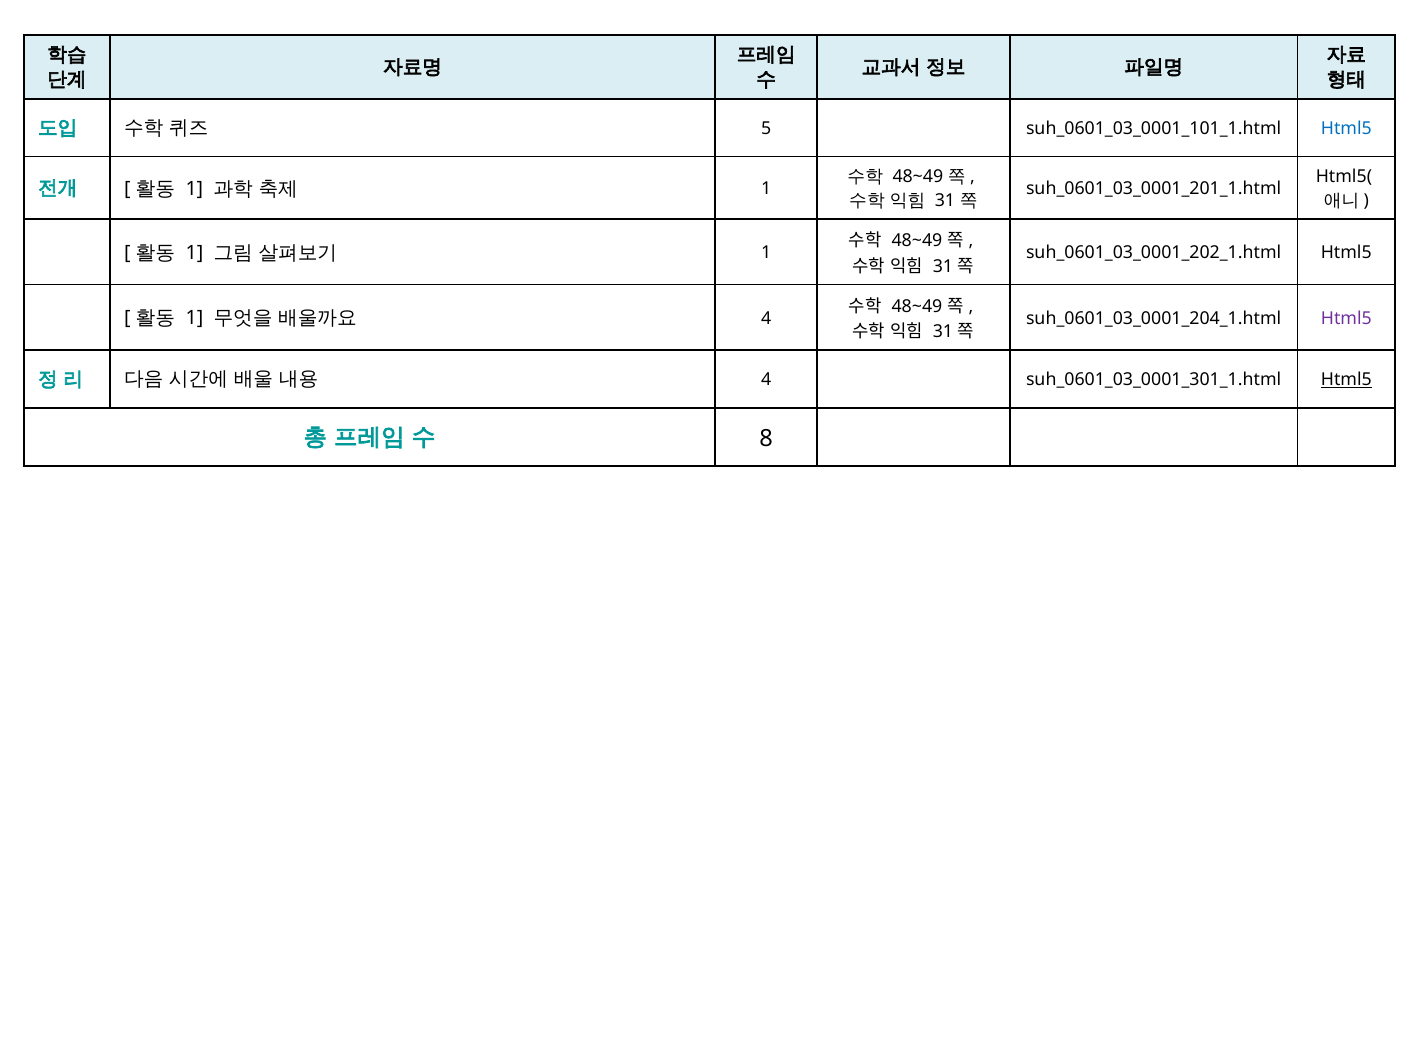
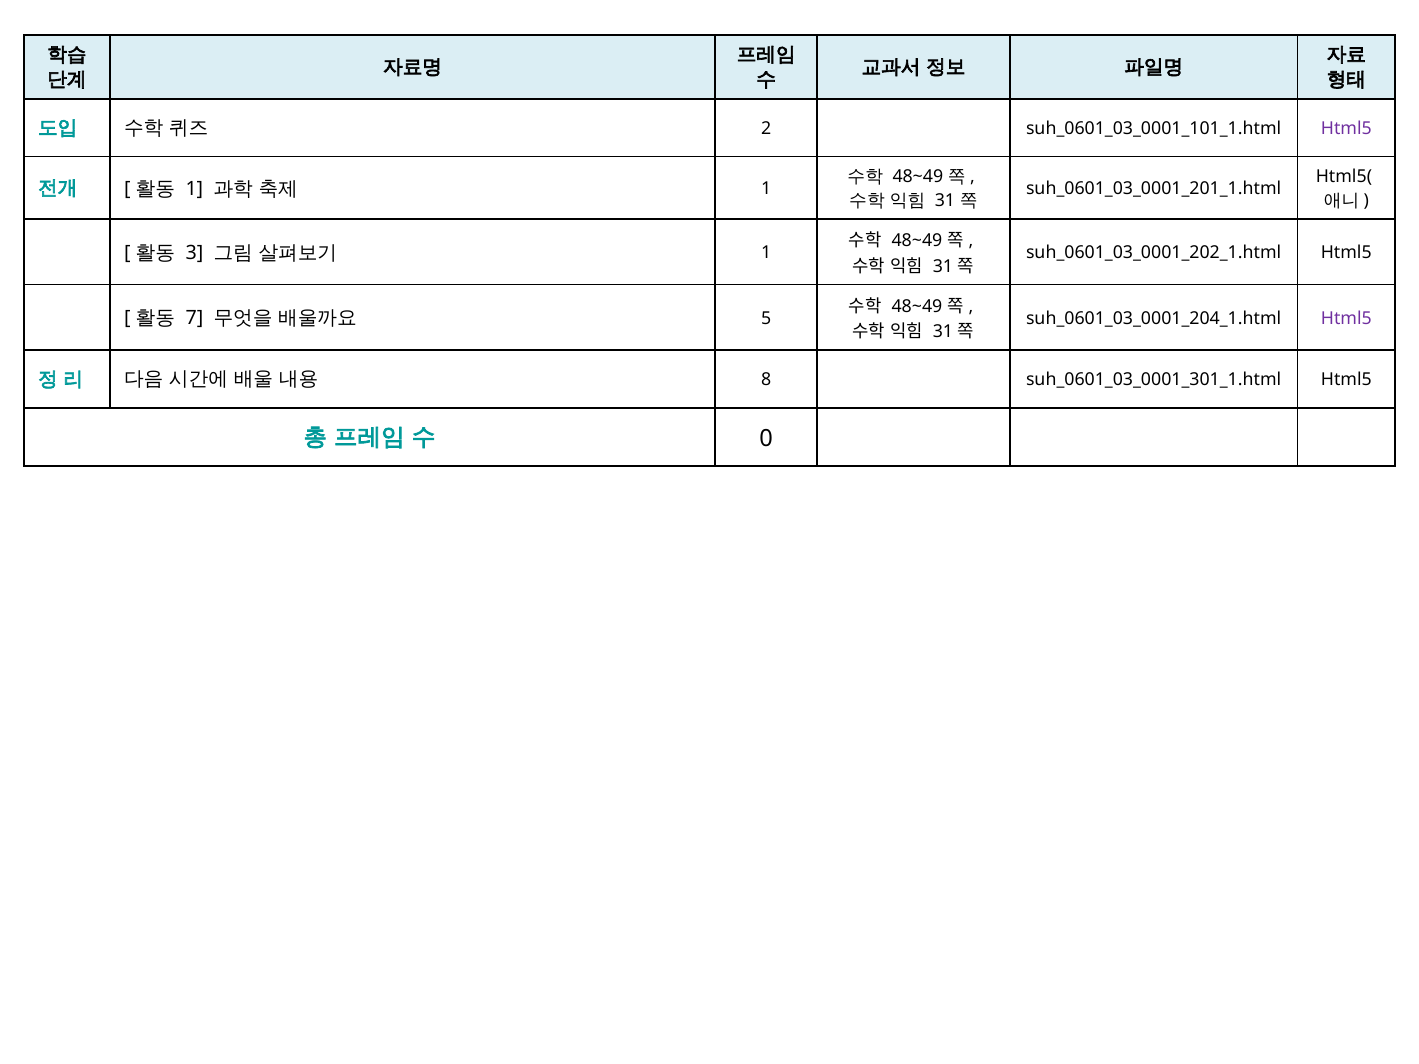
5: 5 -> 2 (766, 129)
Html5 colour: blue -> purple (1346, 129)
1: 1 -> 3 (194, 253)
1: 1 -> 7 (194, 318)
4: 4 -> 5 (766, 318)
4: 4 -> 8 (766, 380)
Html5 underline: present -> none (1346, 380)
8: 8 -> 0 (766, 438)
